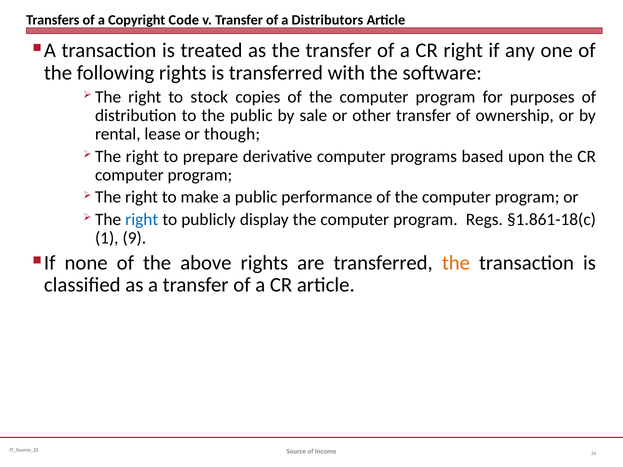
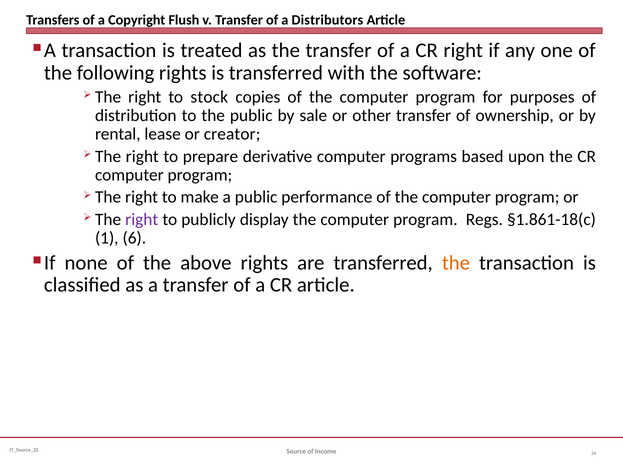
Code: Code -> Flush (184, 20)
though: though -> creator (232, 134)
right colour: blue -> purple (142, 219)
9: 9 -> 6 (134, 238)
